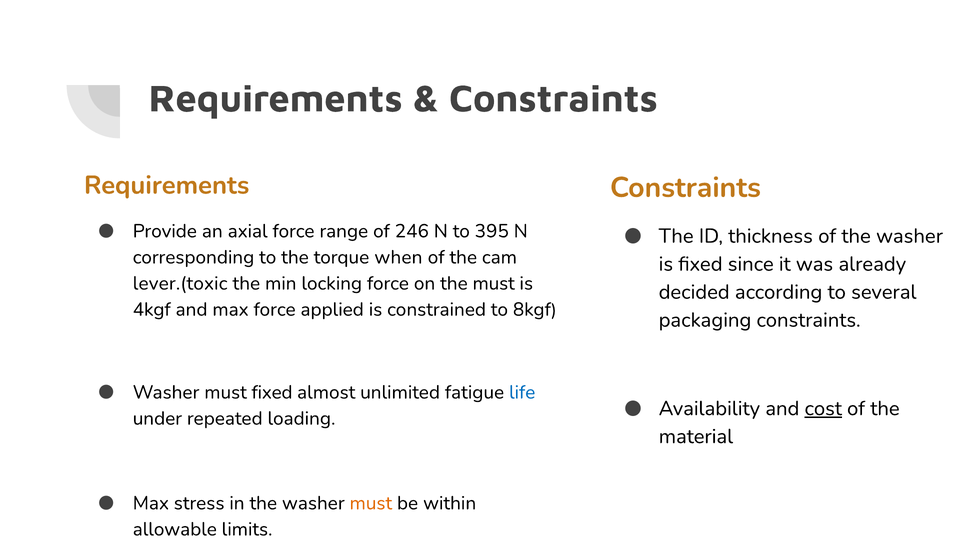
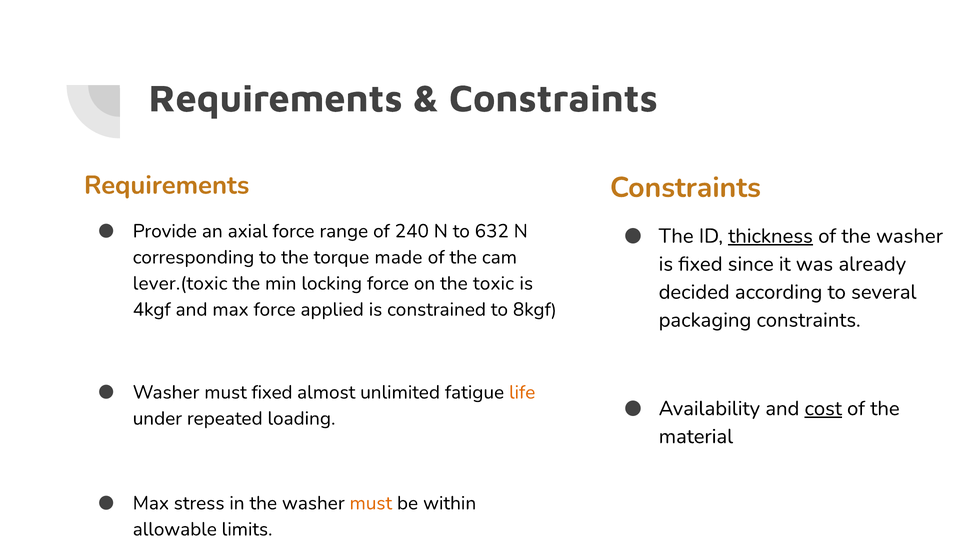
246: 246 -> 240 (412, 231)
395: 395 -> 632 (492, 231)
thickness underline: none -> present (771, 236)
when: when -> made (398, 257)
the must: must -> toxic (493, 283)
life colour: blue -> orange (522, 392)
